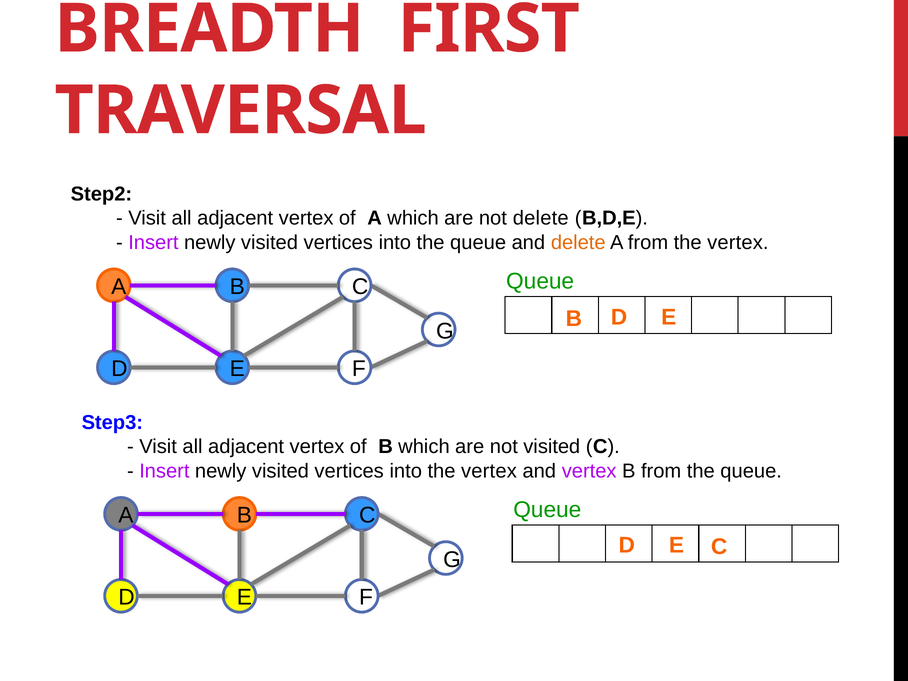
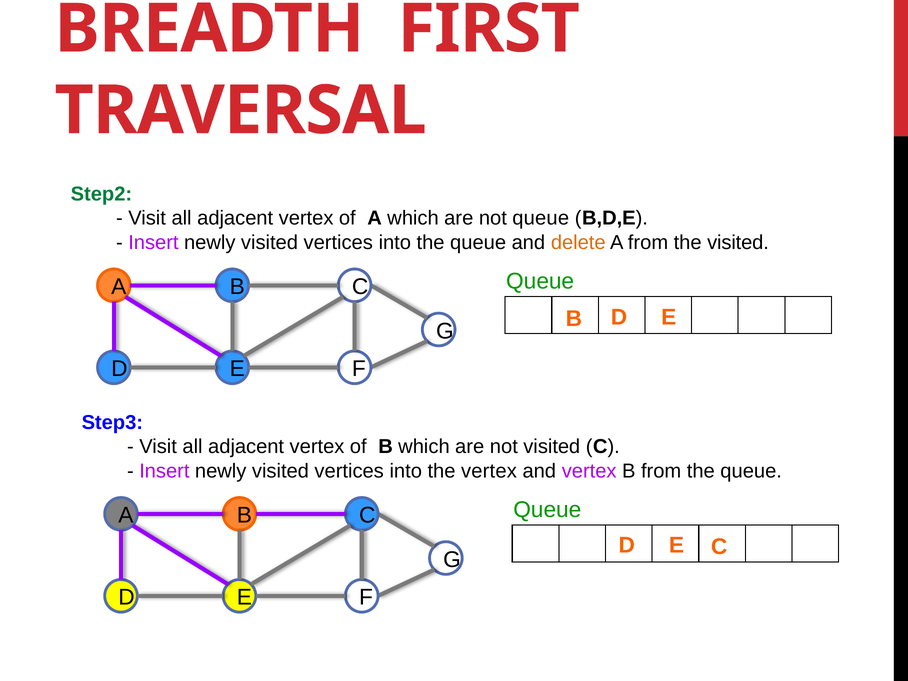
Step2 colour: black -> green (101, 194)
not delete: delete -> queue (541, 218)
from the vertex: vertex -> visited (738, 242)
